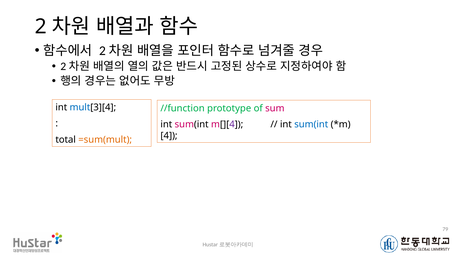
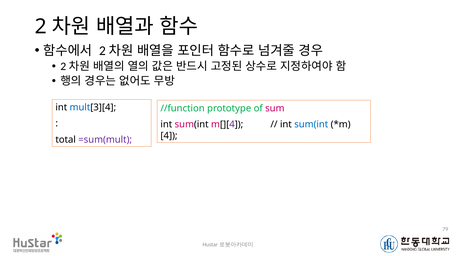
=sum(mult colour: orange -> purple (105, 140)
